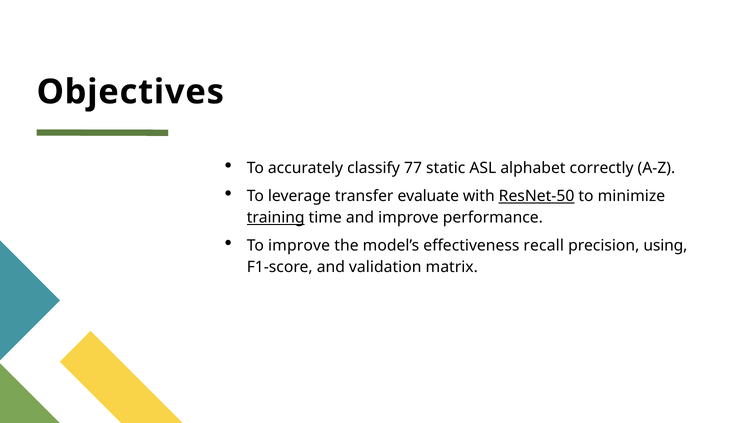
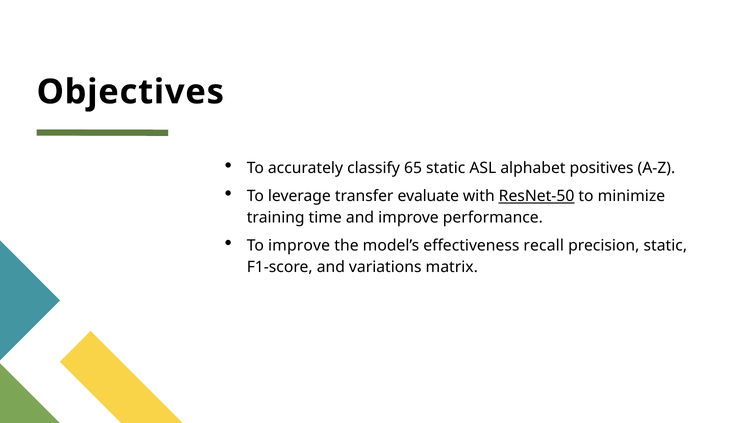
77: 77 -> 65 (413, 168)
correctly: correctly -> positives (602, 168)
training underline: present -> none (276, 218)
precision using: using -> static (665, 246)
validation: validation -> variations (385, 267)
